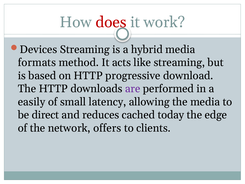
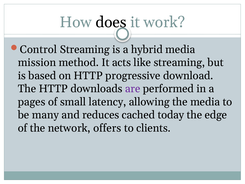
does colour: red -> black (111, 22)
Devices: Devices -> Control (38, 49)
formats: formats -> mission (37, 62)
easily: easily -> pages (32, 102)
direct: direct -> many (45, 115)
